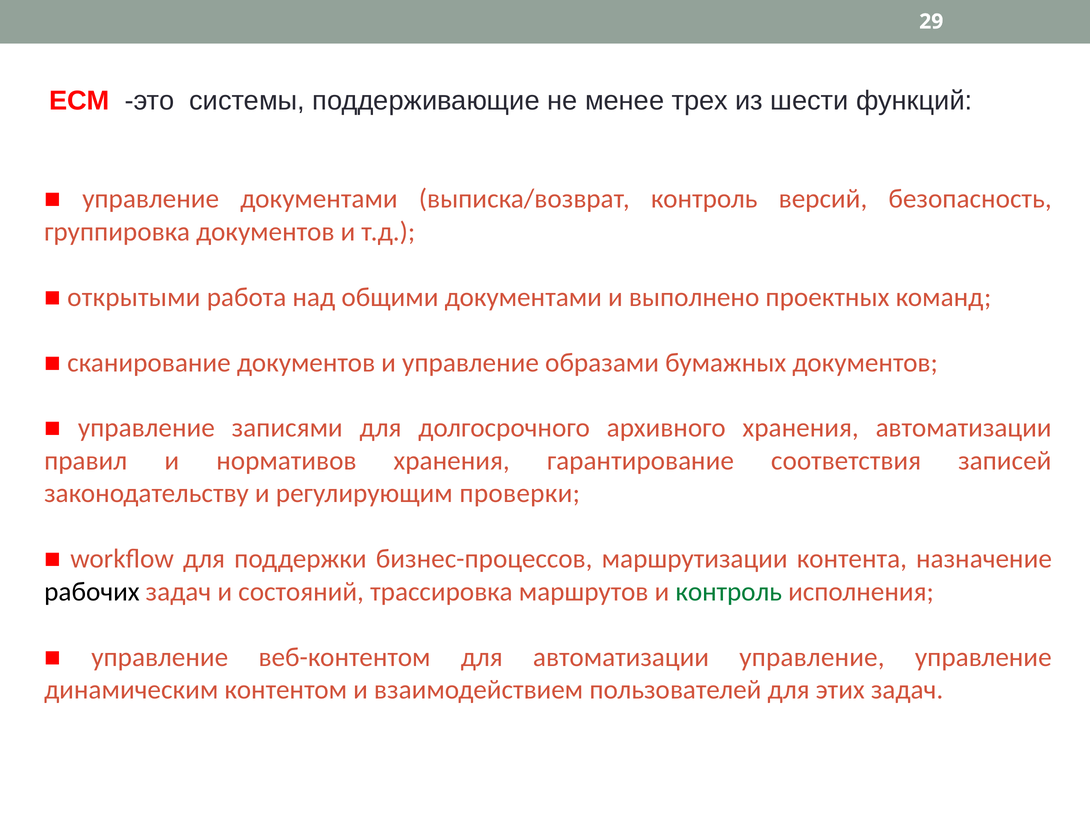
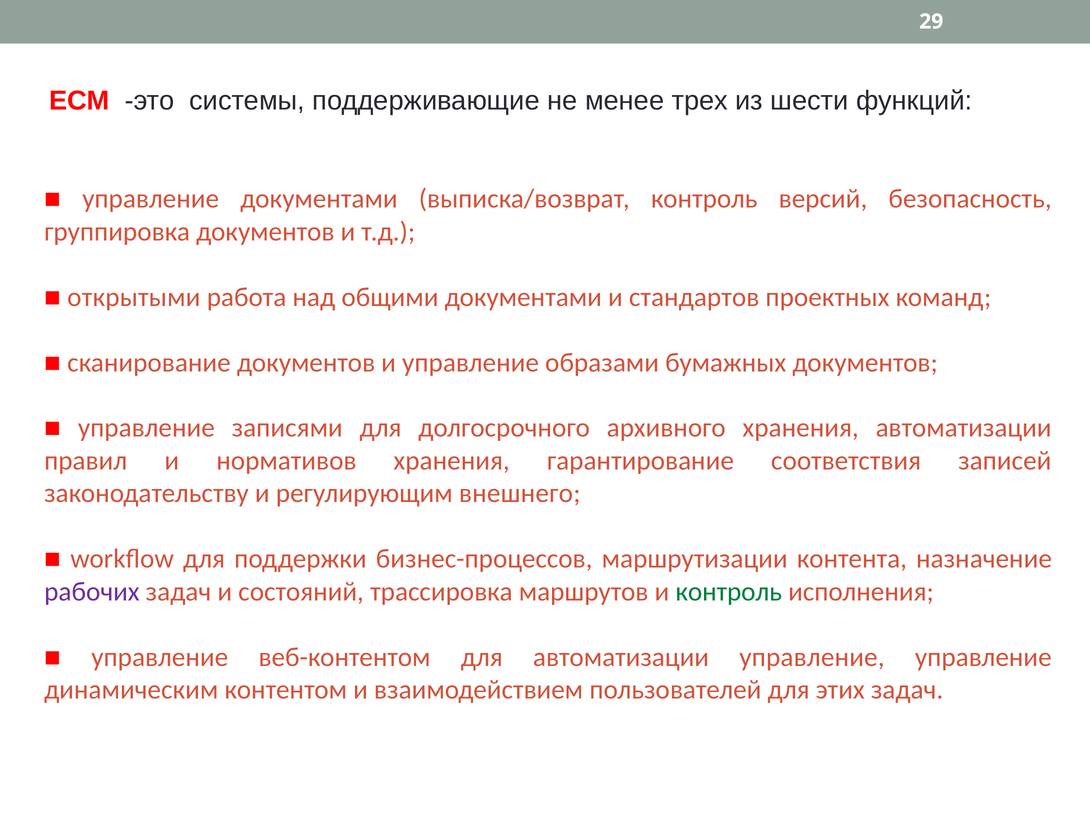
выполнено: выполнено -> стандартов (694, 297)
проверки: проверки -> внешнего (520, 493)
рабочих colour: black -> purple (92, 591)
